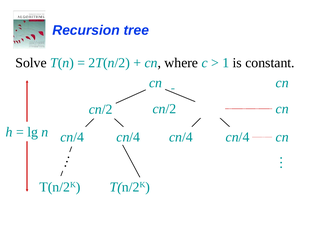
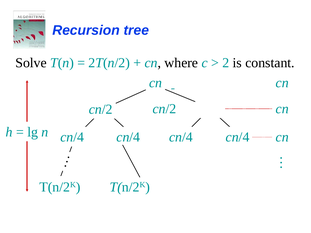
1: 1 -> 2 (226, 63)
